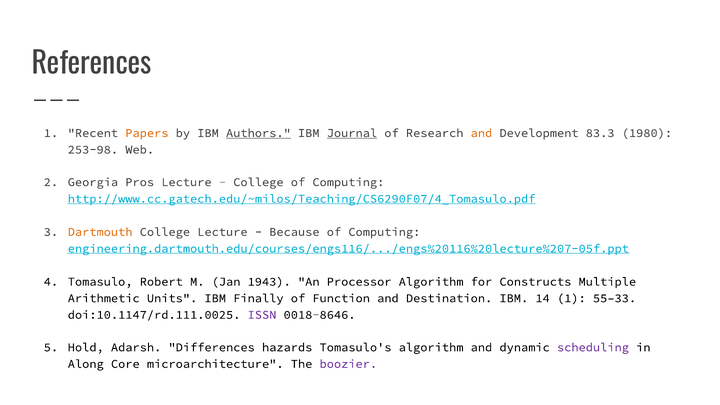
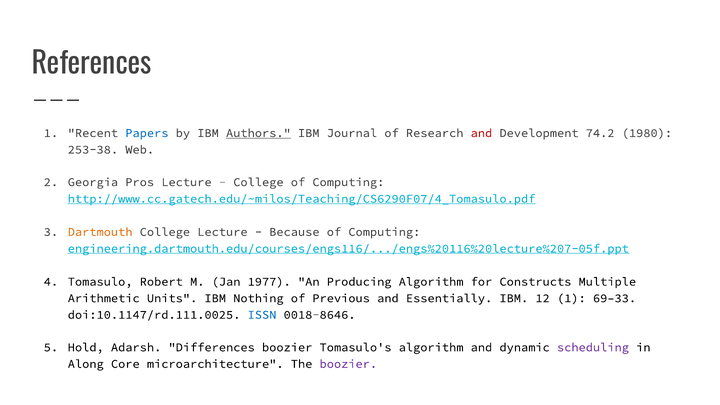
Papers colour: orange -> blue (147, 133)
Journal underline: present -> none (352, 133)
and colour: orange -> red (481, 133)
83.3: 83.3 -> 74.2 (600, 133)
253-98: 253-98 -> 253-38 (93, 150)
1943: 1943 -> 1977 (269, 282)
Processor: Processor -> Producing (359, 282)
Finally: Finally -> Nothing (258, 298)
Function: Function -> Previous (341, 298)
Destination: Destination -> Essentially (449, 298)
14: 14 -> 12 (543, 298)
55–33: 55–33 -> 69–33 (615, 298)
ISSN colour: purple -> blue (262, 315)
Differences hazards: hazards -> boozier (287, 347)
